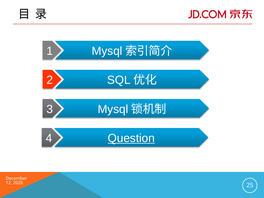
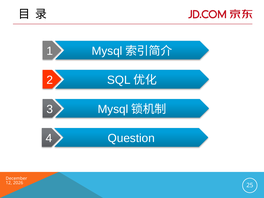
Question underline: present -> none (131, 138)
